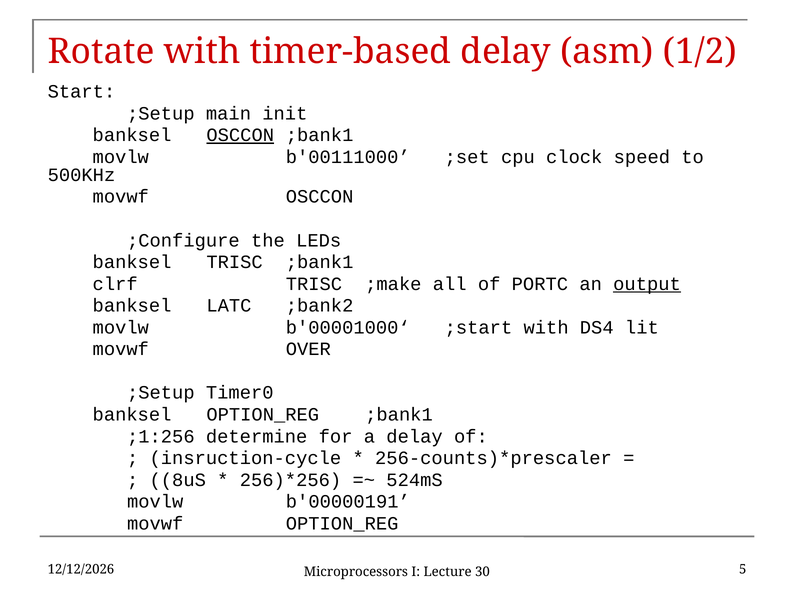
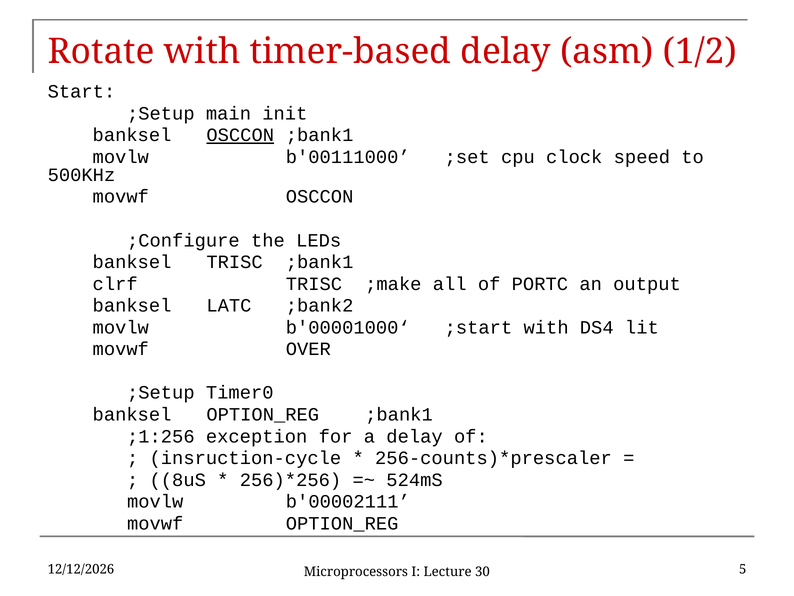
output underline: present -> none (647, 284)
determine: determine -> exception (257, 436)
b'00000191: b'00000191 -> b'00002111 (348, 501)
